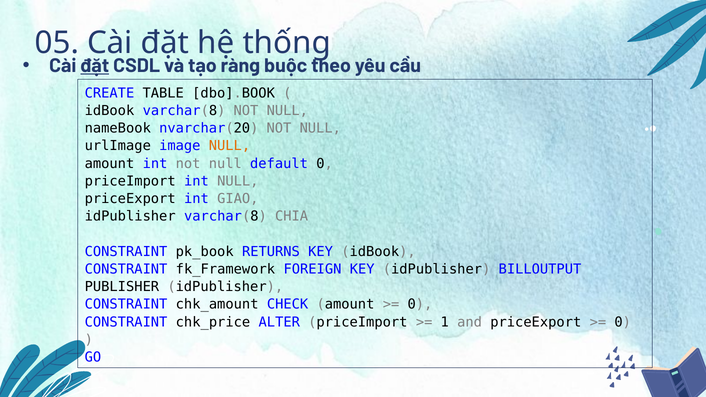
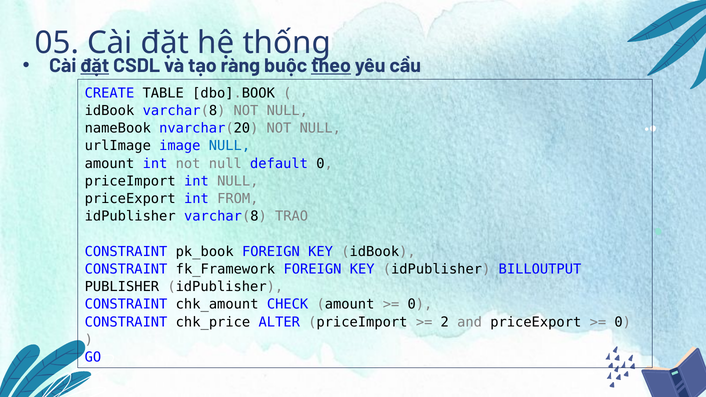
theo underline: none -> present (331, 66)
NULL colour: orange -> blue (229, 146)
GIAO: GIAO -> FROM (238, 199)
CHIA: CHIA -> TRAO (292, 216)
pk_book RETURNS: RETURNS -> FOREIGN (271, 252)
1: 1 -> 2 (445, 322)
